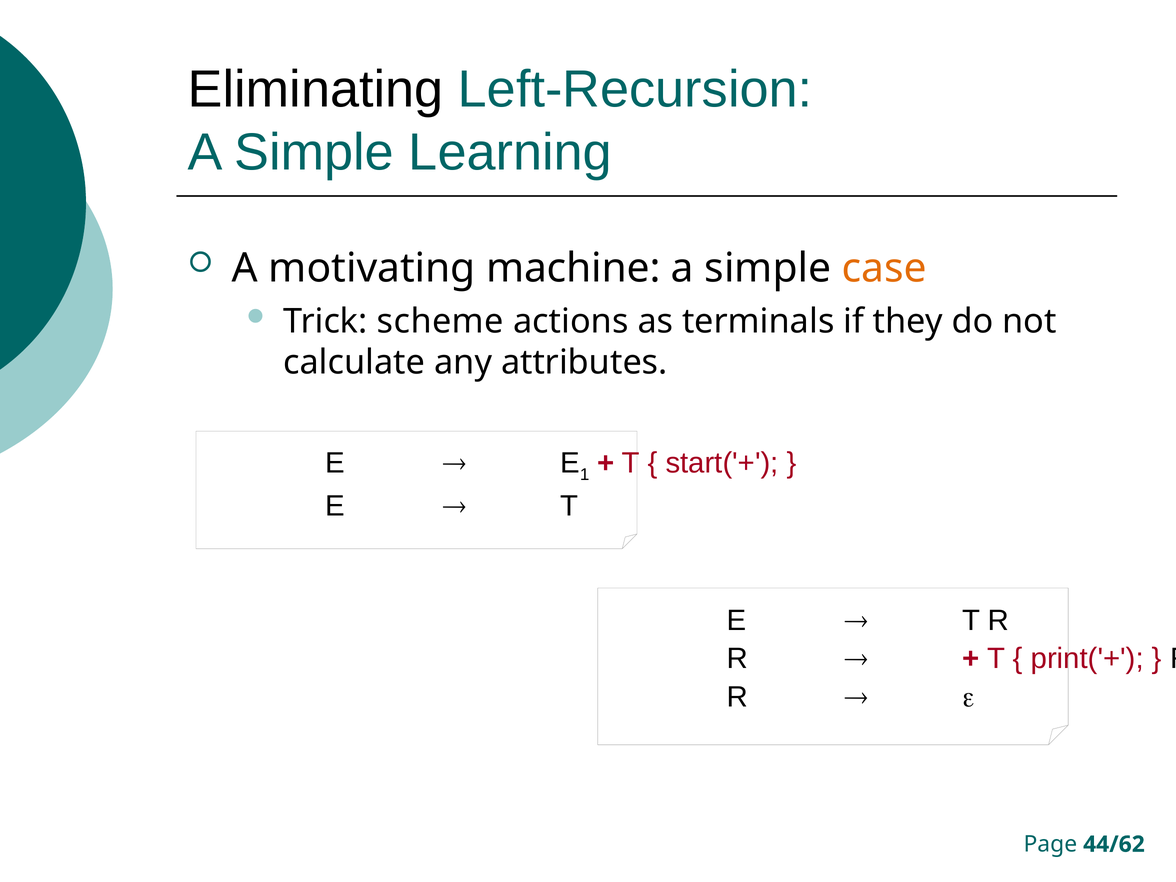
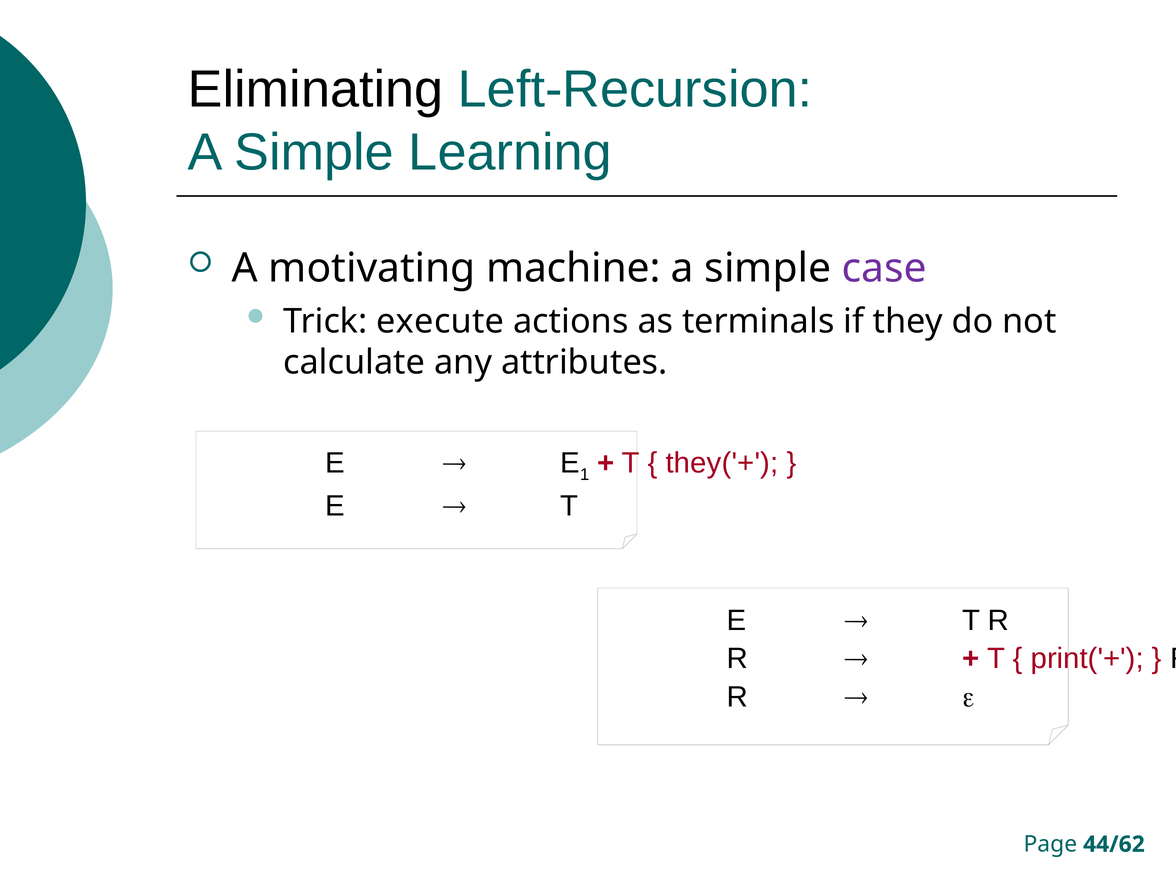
case colour: orange -> purple (884, 268)
scheme: scheme -> execute (440, 321)
start('+: start('+ -> they('+ (722, 463)
